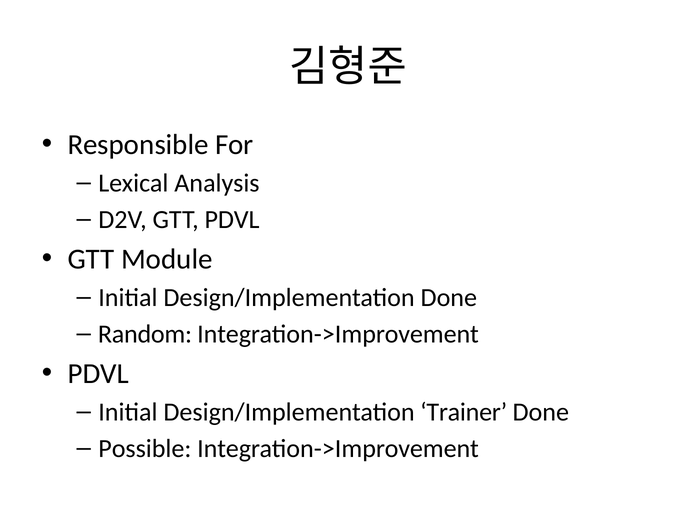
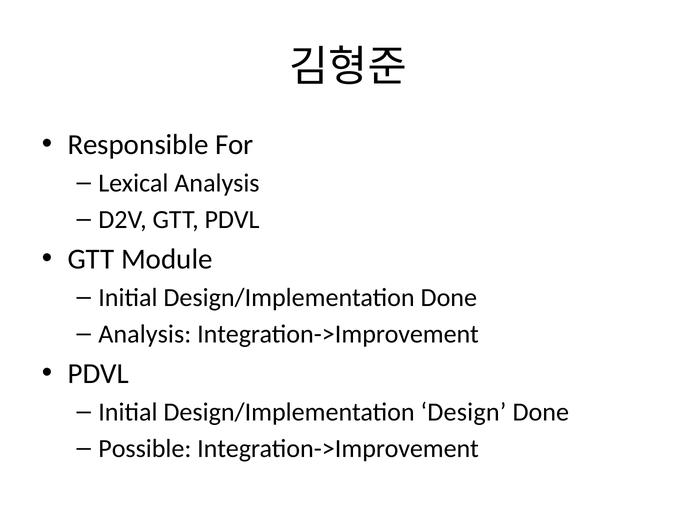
Random: Random -> Analysis (145, 334)
Trainer: Trainer -> Design (463, 412)
